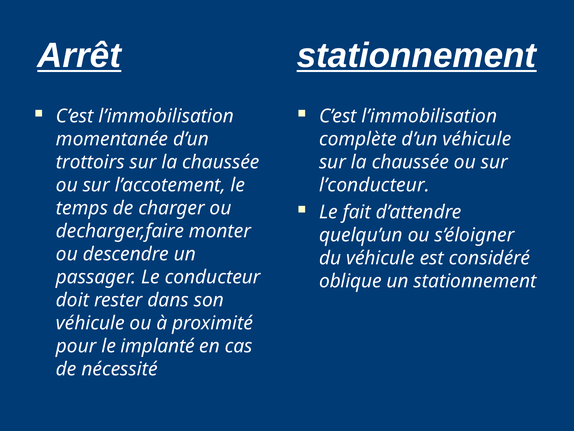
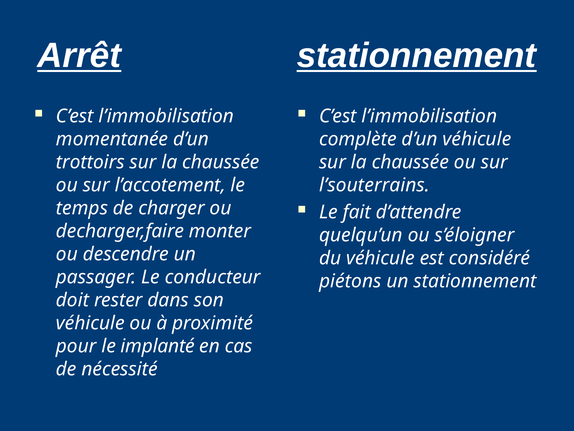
l’conducteur: l’conducteur -> l’souterrains (374, 185)
oblique: oblique -> piétons (350, 281)
